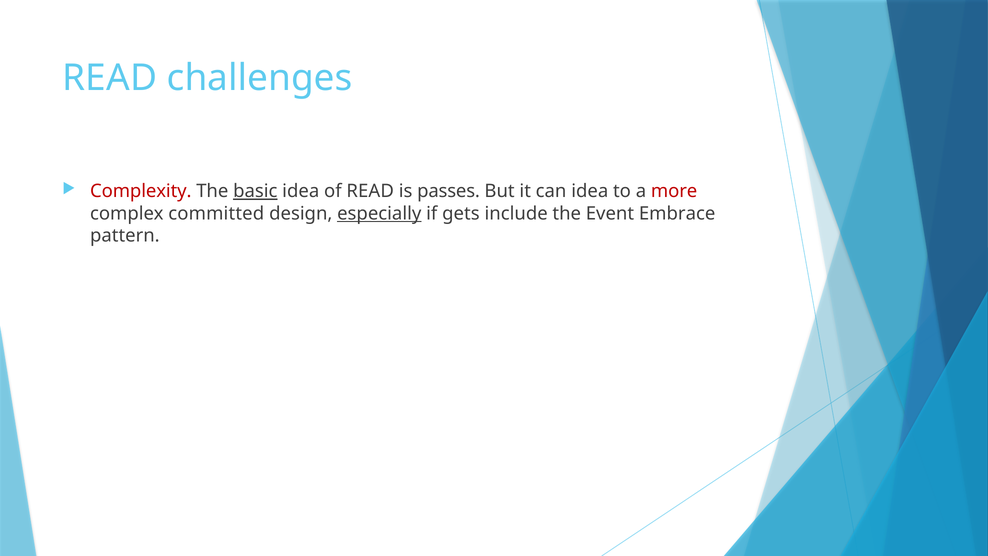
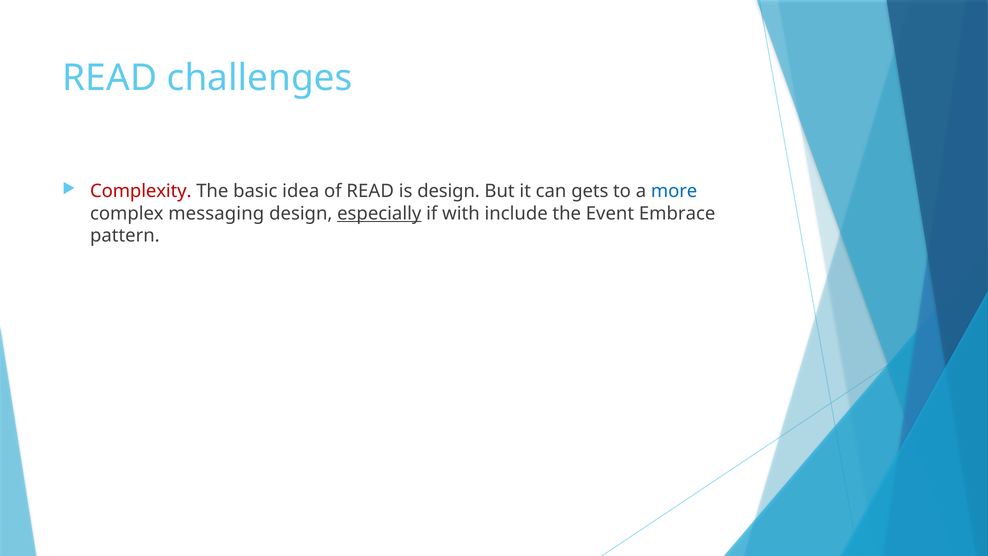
basic underline: present -> none (255, 191)
is passes: passes -> design (449, 191)
can idea: idea -> gets (590, 191)
more colour: red -> blue (674, 191)
committed: committed -> messaging (216, 213)
gets: gets -> with (461, 213)
